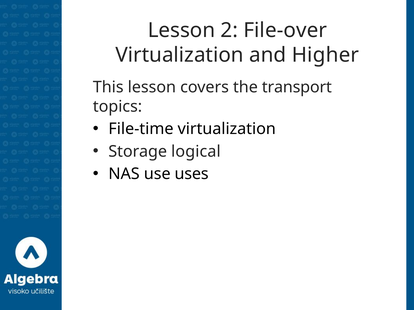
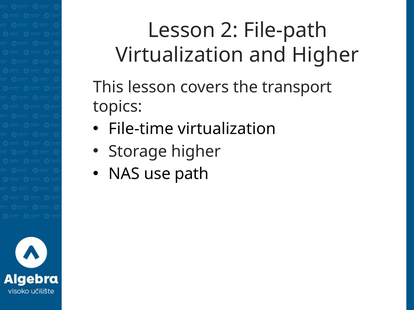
File-over: File-over -> File-path (285, 30)
Storage logical: logical -> higher (196, 152)
uses: uses -> path (192, 174)
